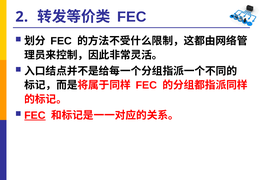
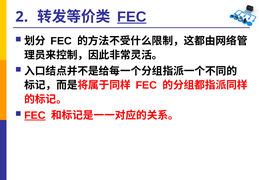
FEC underline: none -> present (132, 17)
